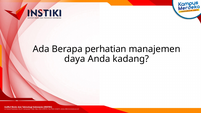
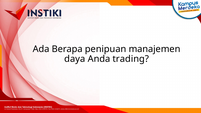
perhatian: perhatian -> penipuan (106, 49)
kadang: kadang -> trading (131, 59)
